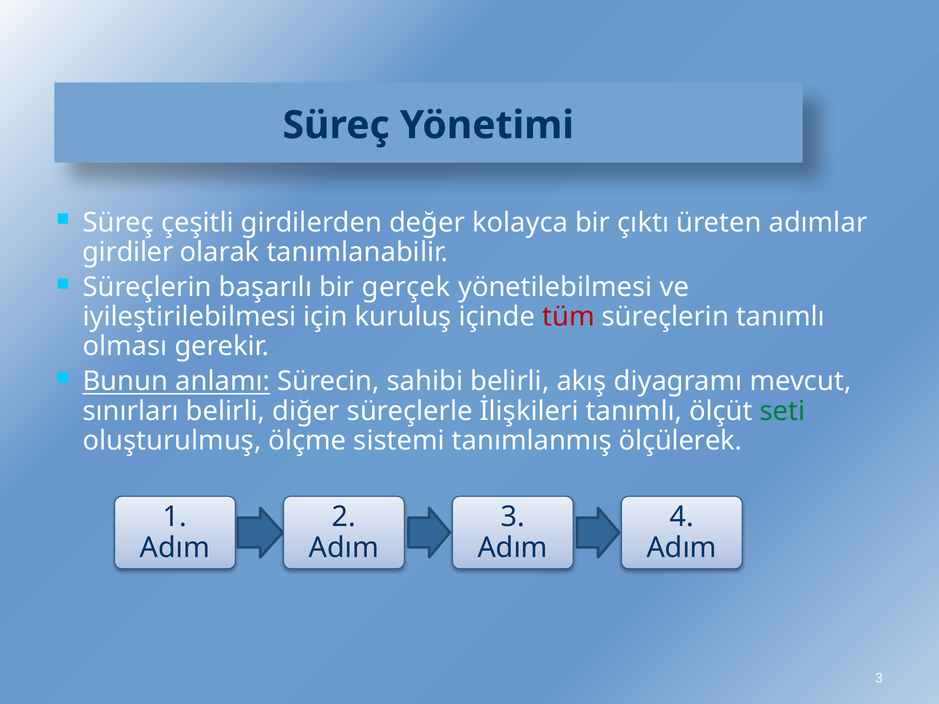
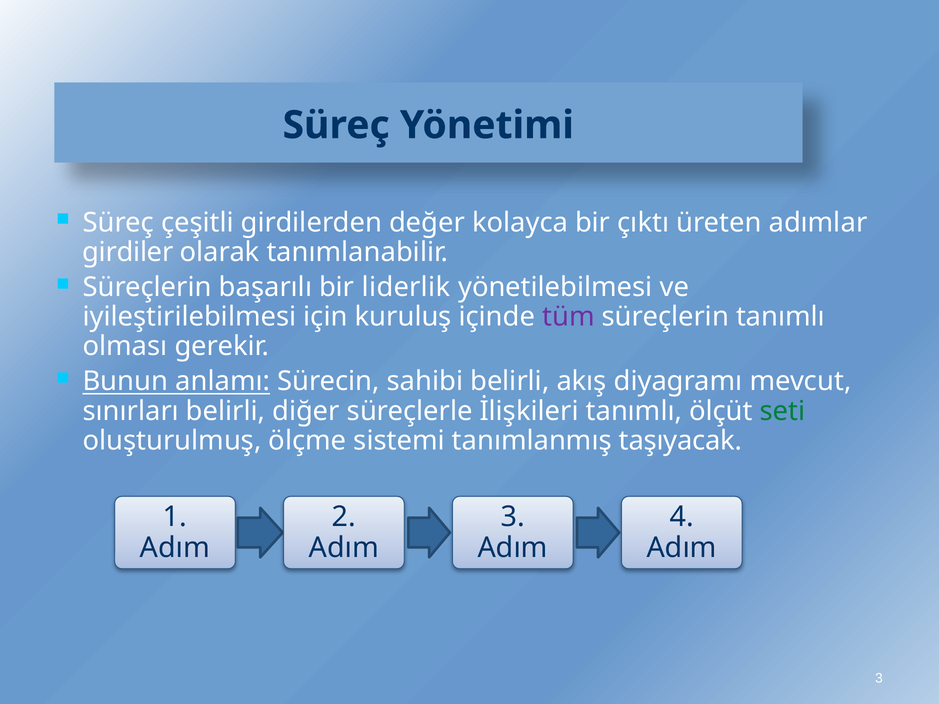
gerçek: gerçek -> liderlik (406, 287)
tüm colour: red -> purple (568, 317)
ölçülerek: ölçülerek -> taşıyacak (680, 441)
